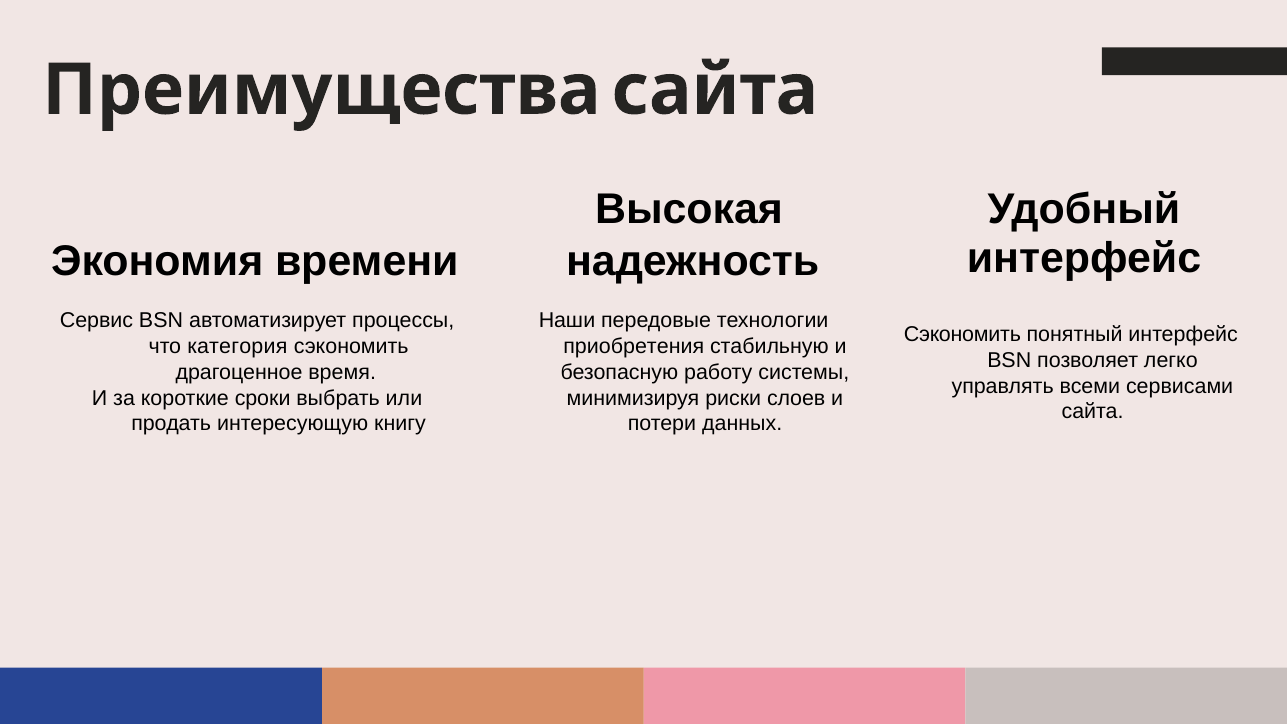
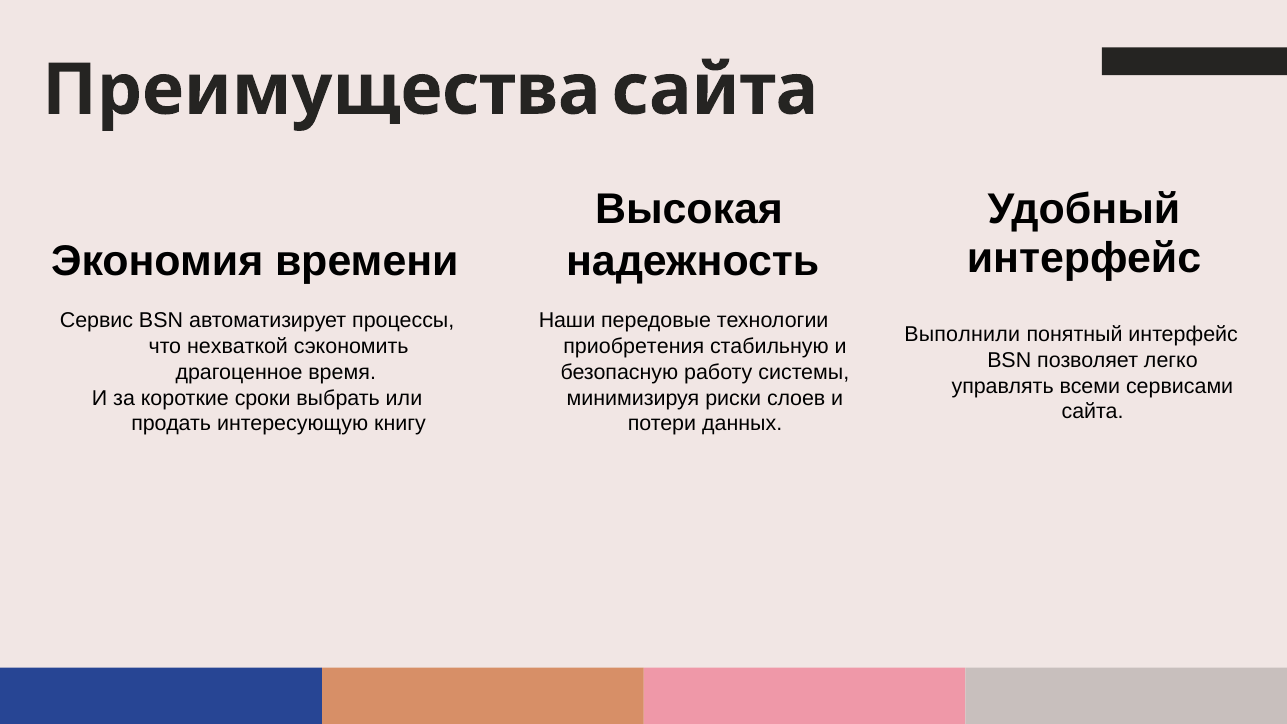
Сэкономить: Сэкономить -> Выполнили (962, 334)
категория: категория -> нехваткой (238, 347)
